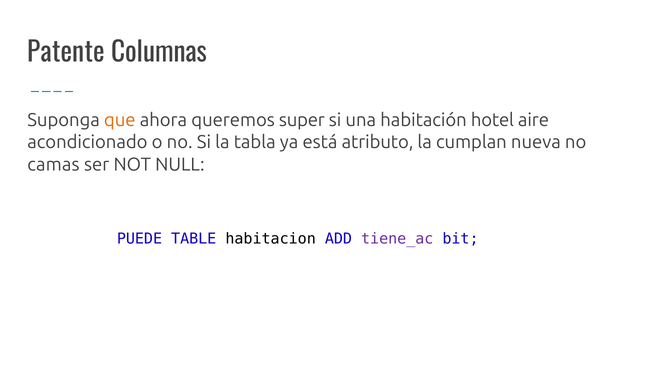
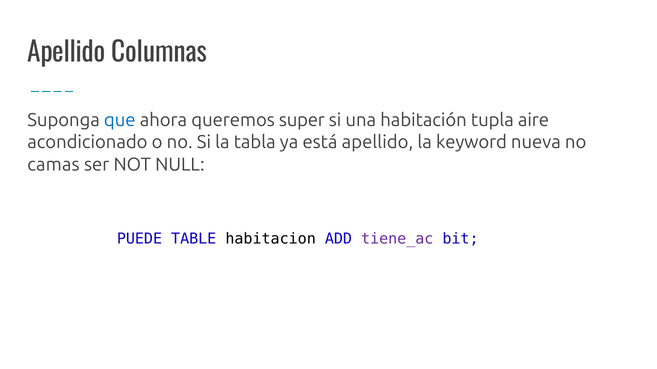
Patente: Patente -> Apellido (66, 53)
que colour: orange -> blue (120, 120)
hotel: hotel -> tupla (492, 120)
está atributo: atributo -> apellido (377, 143)
cumplan: cumplan -> keyword (471, 143)
